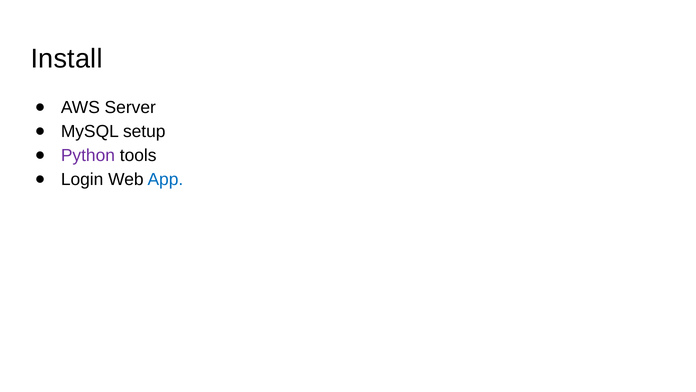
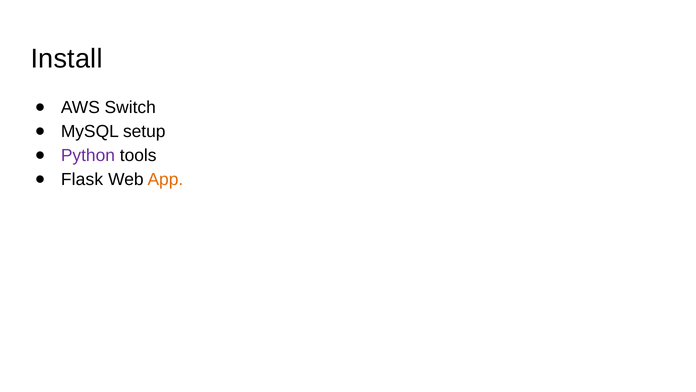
Server: Server -> Switch (130, 107)
Login: Login -> Flask (82, 179)
App colour: blue -> orange (165, 179)
